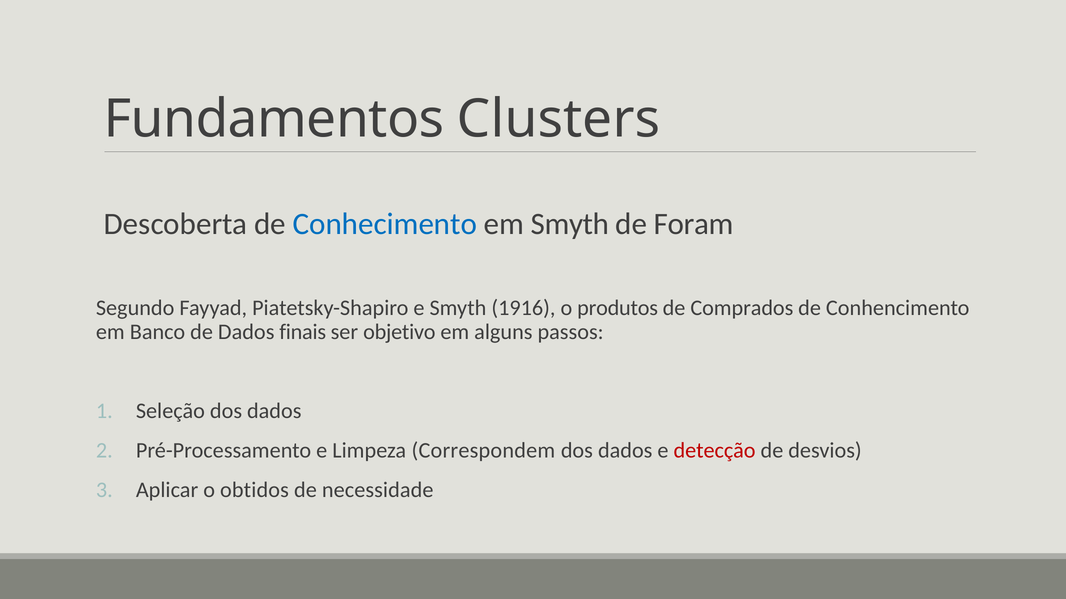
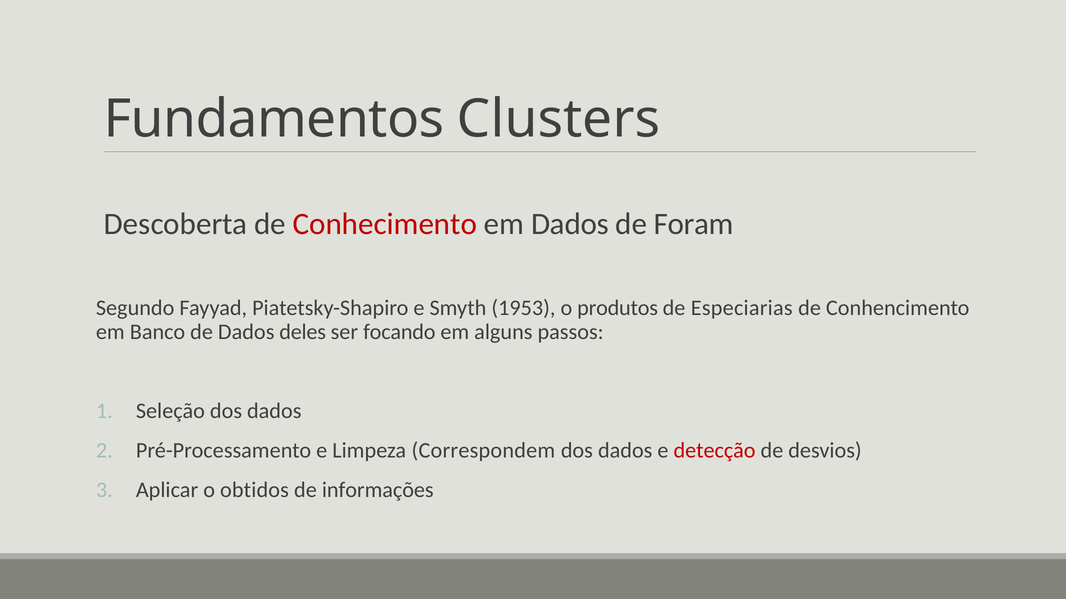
Conhecimento colour: blue -> red (385, 224)
em Smyth: Smyth -> Dados (570, 224)
1916: 1916 -> 1953 (523, 308)
Comprados: Comprados -> Especiarias (742, 308)
finais: finais -> deles (303, 332)
objetivo: objetivo -> focando (399, 332)
necessidade: necessidade -> informações (378, 490)
